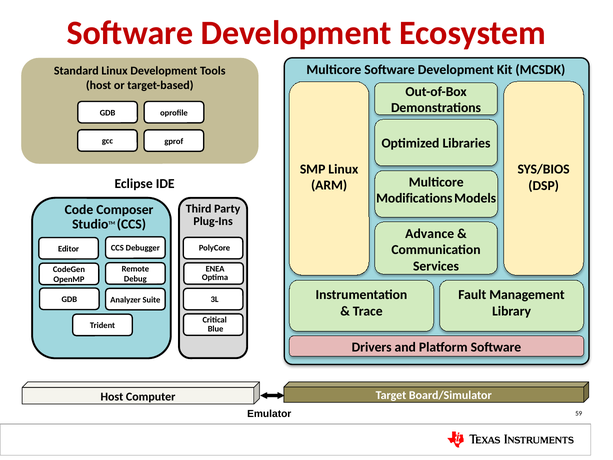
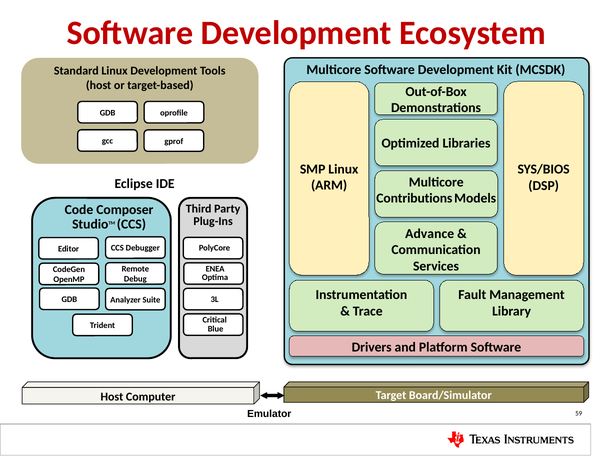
Modifications: Modifications -> Contributions (414, 198)
